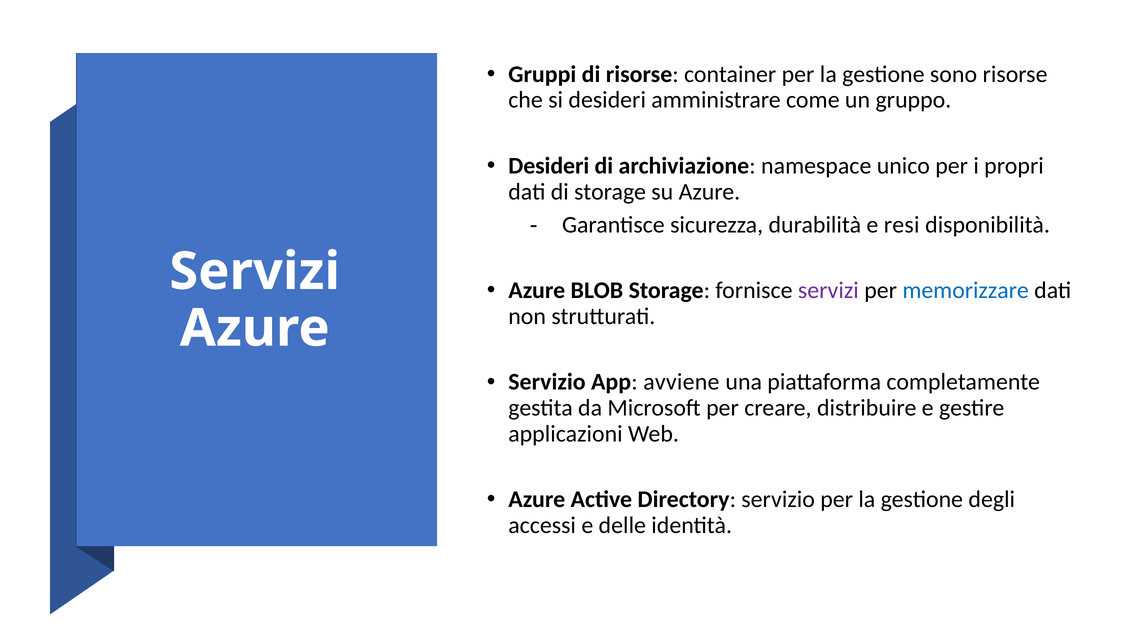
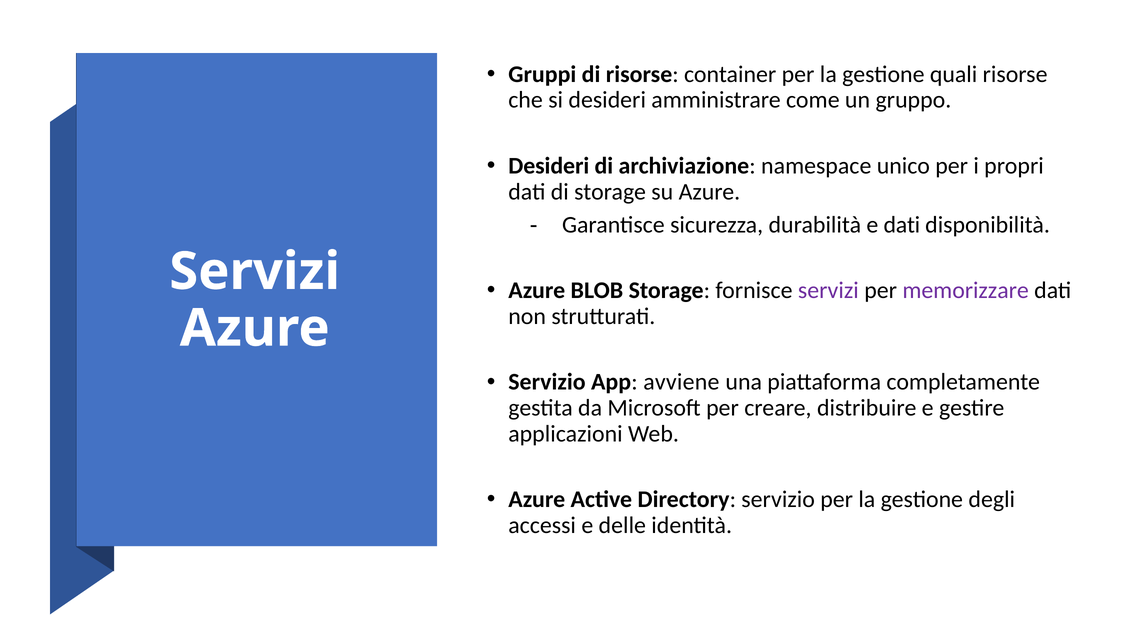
sono: sono -> quali (954, 74)
e resi: resi -> dati (902, 225)
memorizzare colour: blue -> purple (966, 291)
